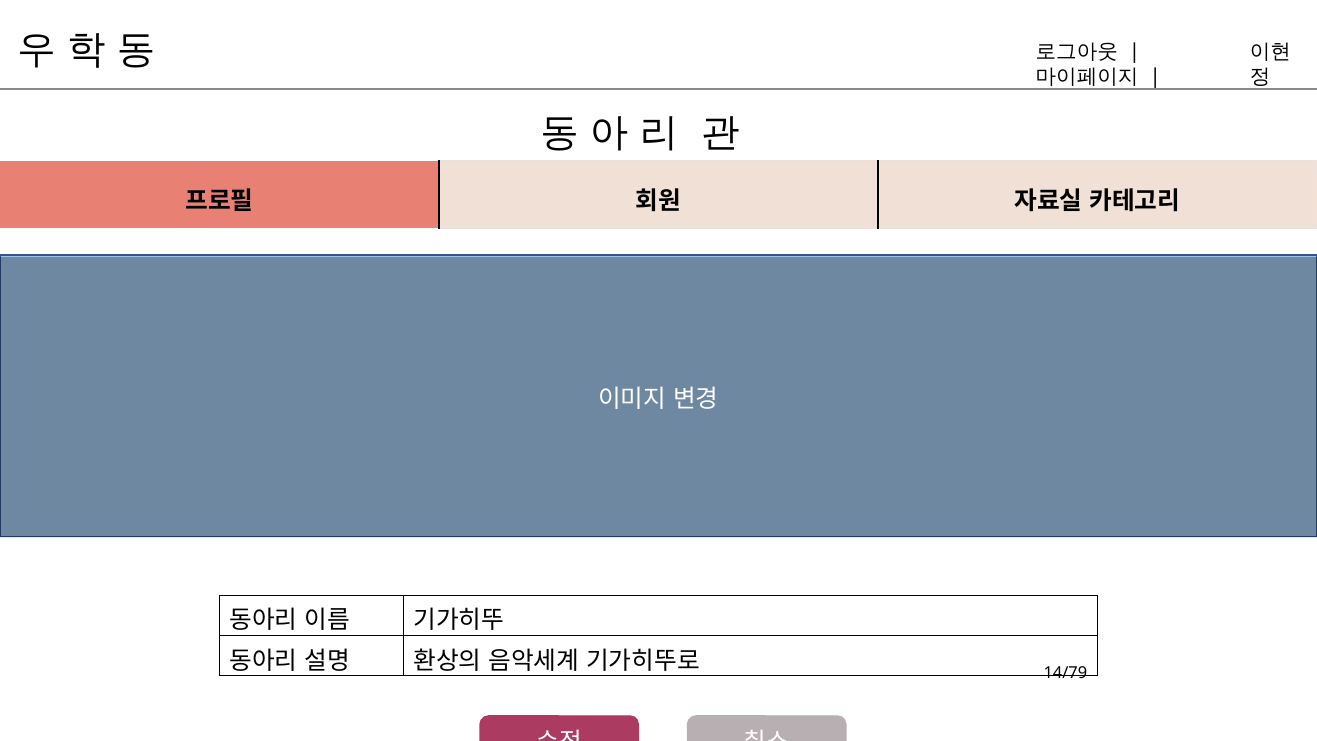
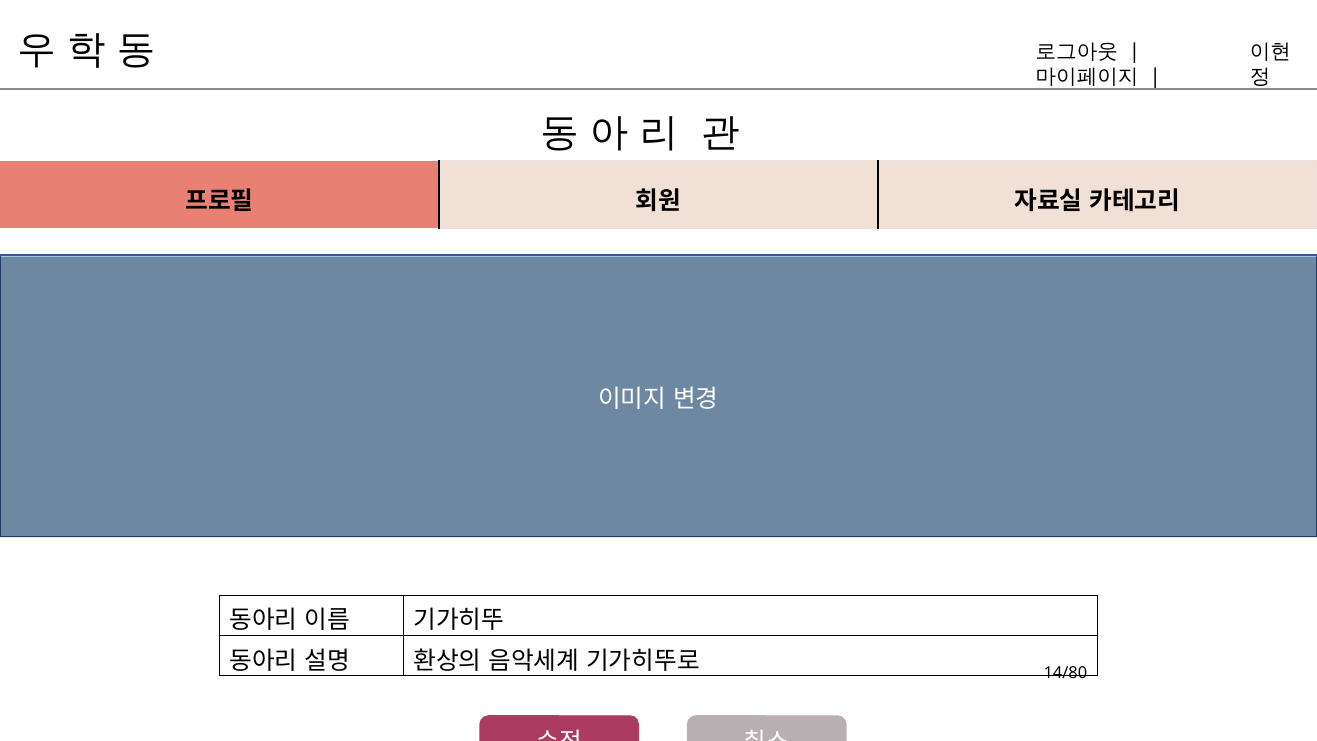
14/79: 14/79 -> 14/80 (1065, 673)
